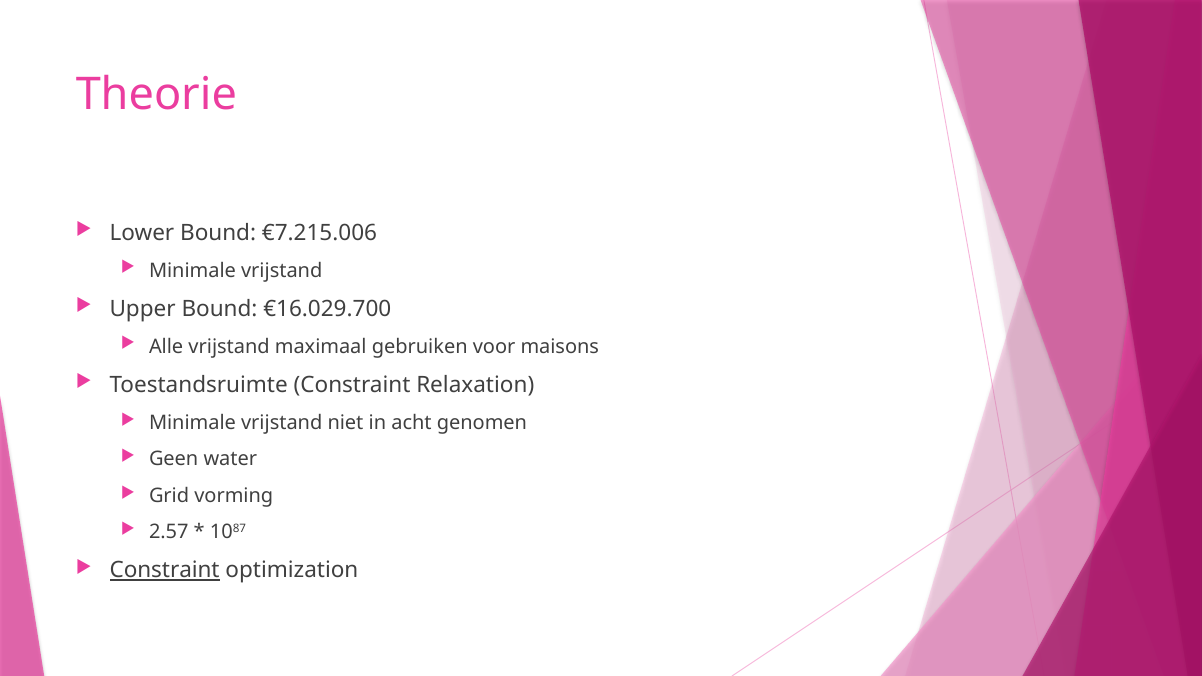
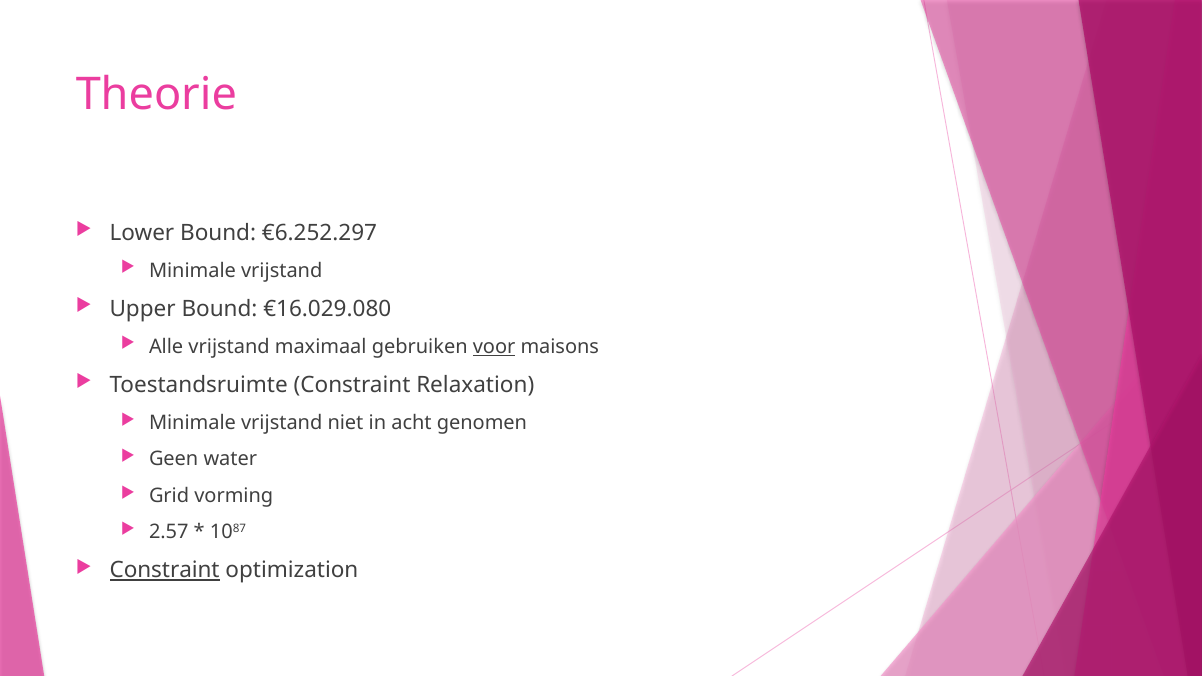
€7.215.006: €7.215.006 -> €6.252.297 (319, 233)
€16.029.700: €16.029.700 -> €16.029.080 (327, 309)
voor underline: none -> present (494, 347)
